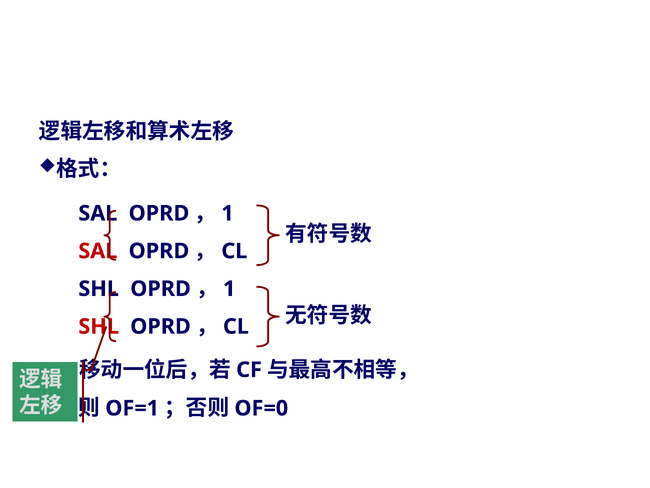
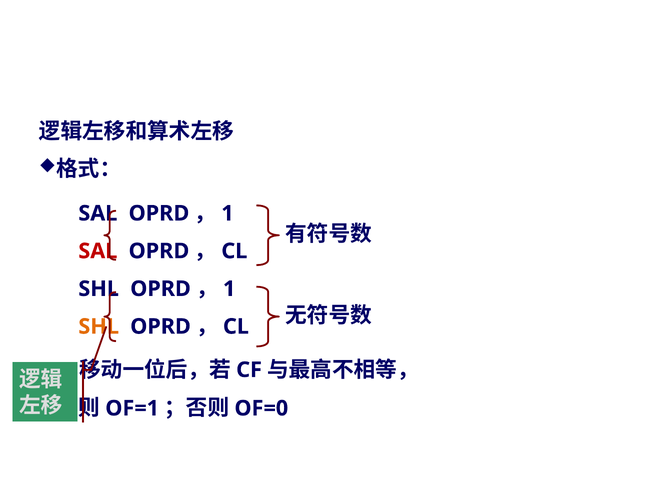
SHL colour: red -> orange (99, 326)
